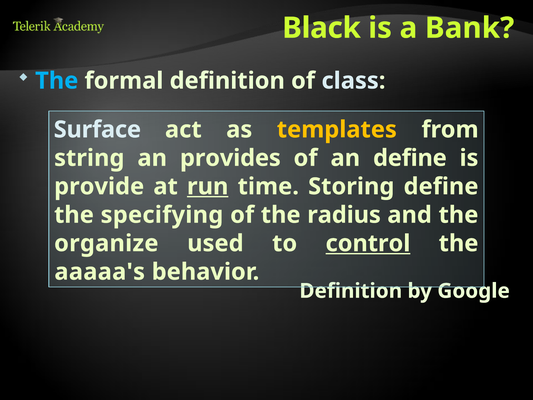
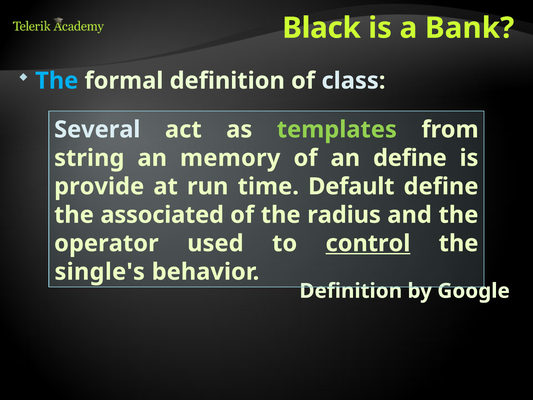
Surface: Surface -> Several (97, 130)
templates colour: yellow -> light green (337, 130)
provides: provides -> memory (230, 158)
run underline: present -> none (208, 186)
Storing: Storing -> Default (351, 186)
specifying: specifying -> associated (162, 215)
organize: organize -> operator (106, 243)
aaaaa's: aaaaa's -> single's (100, 272)
